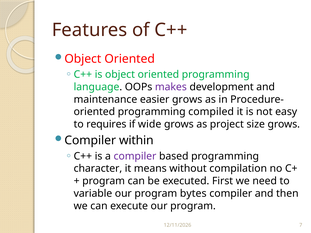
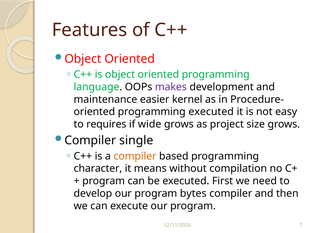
easier grows: grows -> kernel (187, 100)
programming compiled: compiled -> executed (211, 112)
within: within -> single (136, 141)
compiler colour: purple -> orange (135, 156)
variable: variable -> develop (93, 194)
